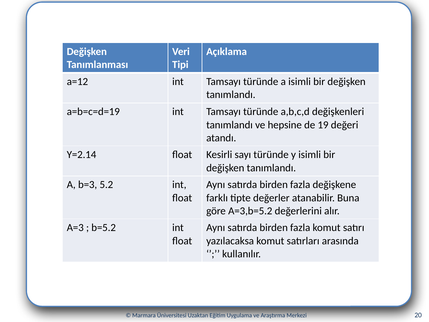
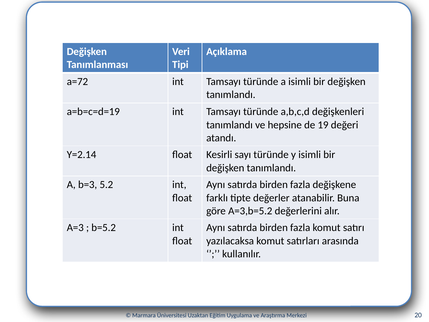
a=12: a=12 -> a=72 (77, 82)
